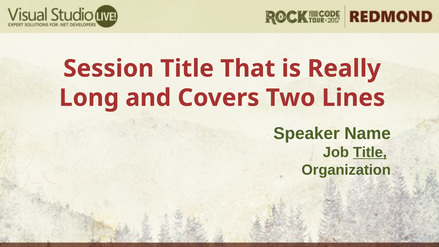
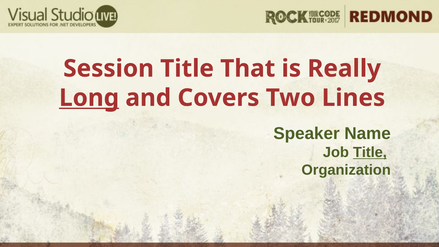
Long underline: none -> present (89, 98)
